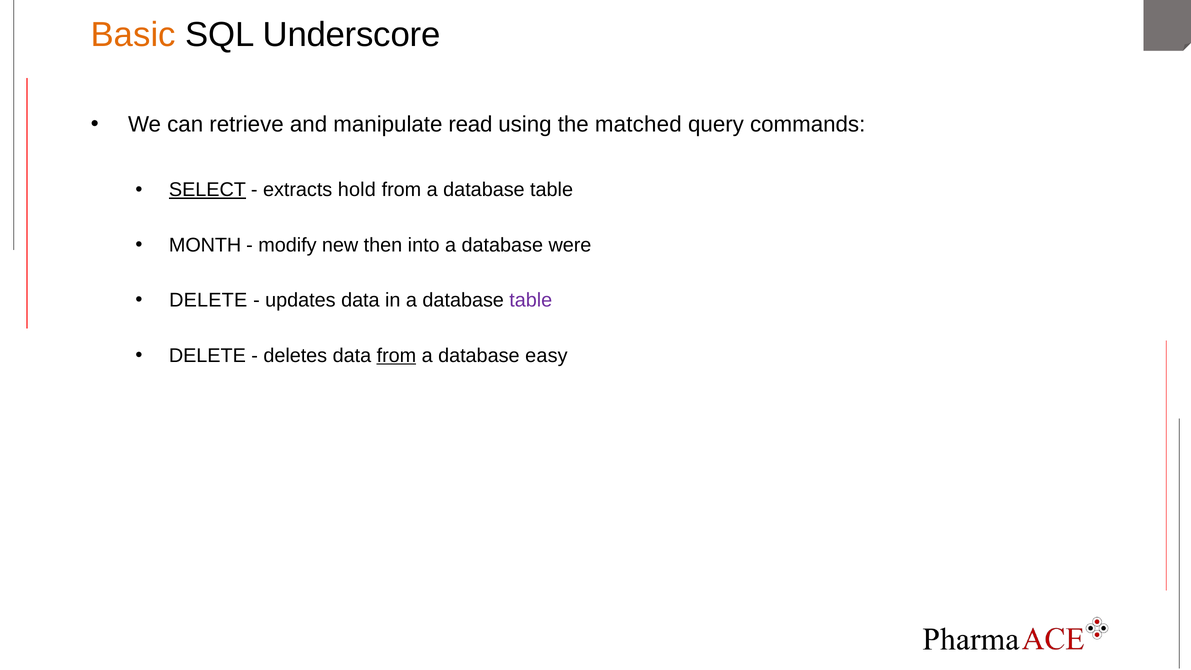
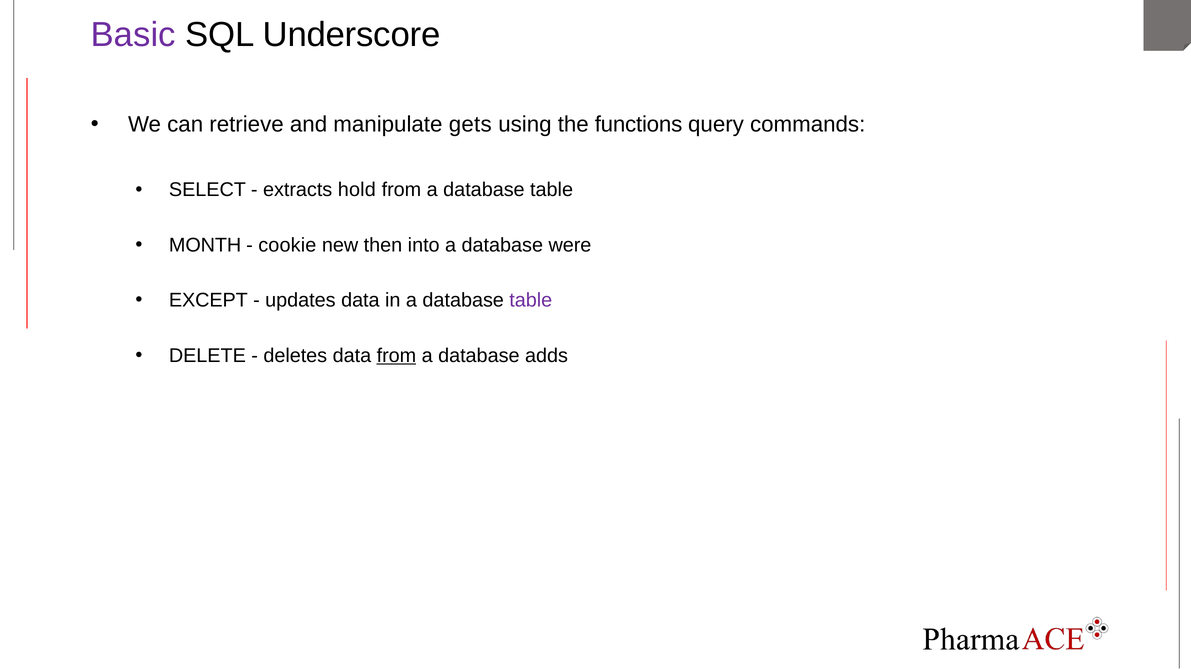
Basic colour: orange -> purple (133, 35)
read: read -> gets (470, 124)
matched: matched -> functions (639, 124)
SELECT underline: present -> none (207, 190)
modify: modify -> cookie (287, 245)
DELETE: DELETE -> EXCEPT (208, 300)
easy: easy -> adds (547, 355)
